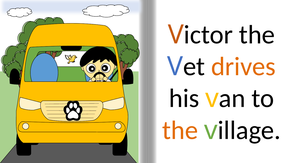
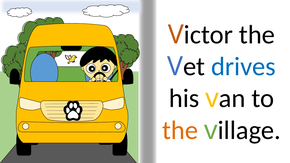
drives colour: orange -> blue (243, 67)
